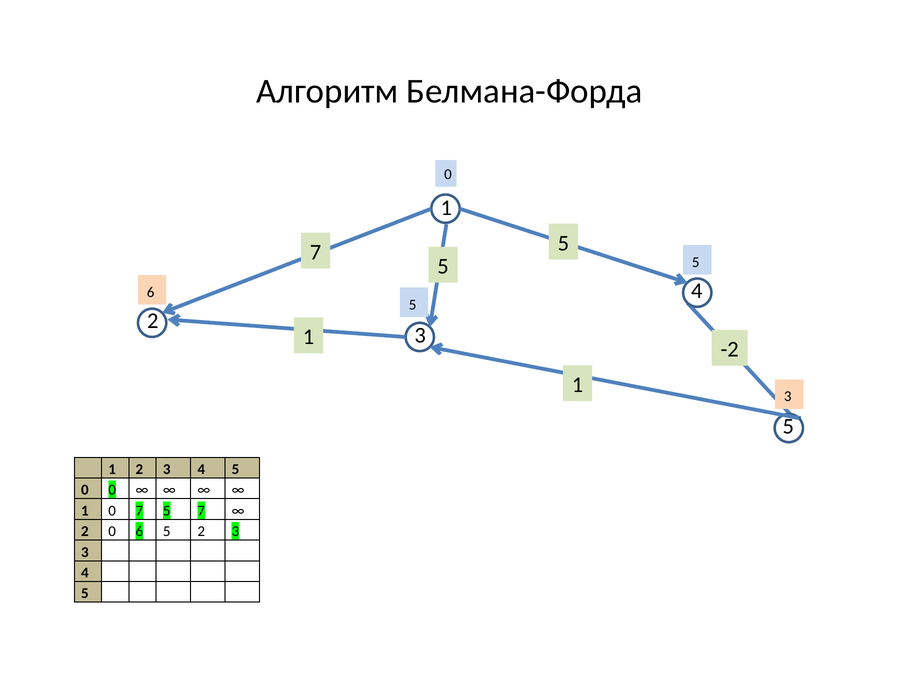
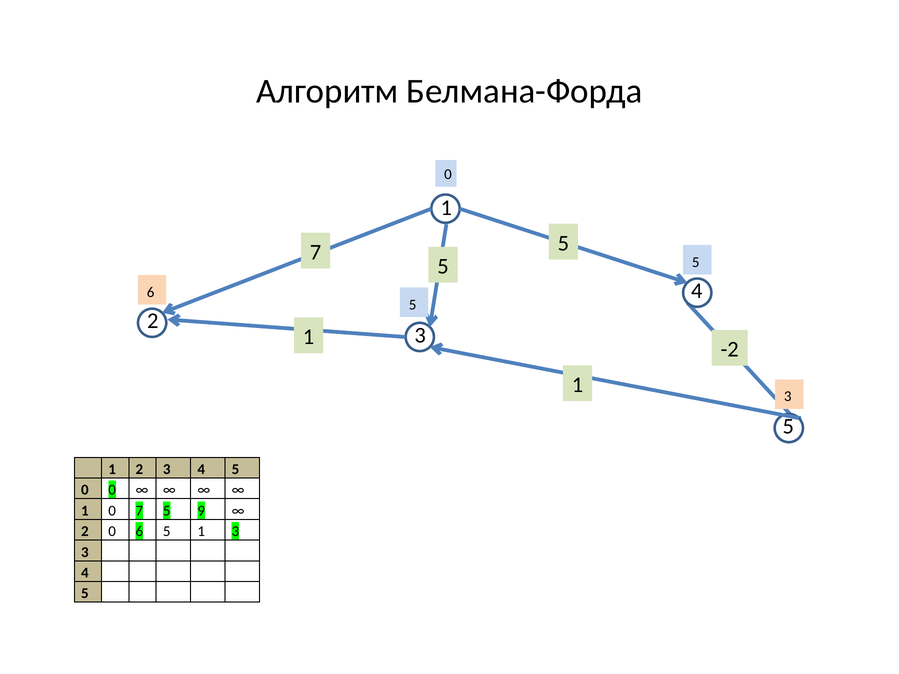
5 7: 7 -> 9 (201, 511)
5 2: 2 -> 1 (201, 532)
